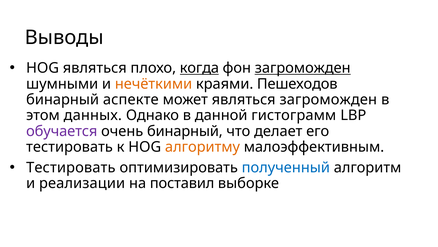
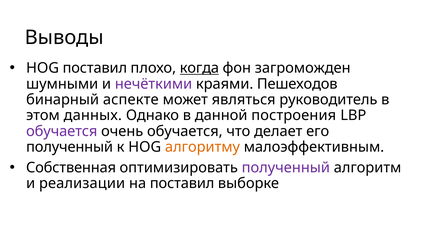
HOG являться: являться -> поставил (95, 68)
загроможден underline: present -> none (303, 68)
нечёткими colour: orange -> purple (154, 84)
являться загроможден: загроможден -> руководитель (328, 99)
гистограмм: гистограмм -> построения (294, 115)
очень бинарный: бинарный -> обучается (185, 131)
тестировать: тестировать -> полученный (70, 147)
Тестировать: Тестировать -> Собственная (71, 167)
полученный colour: blue -> purple (286, 167)
